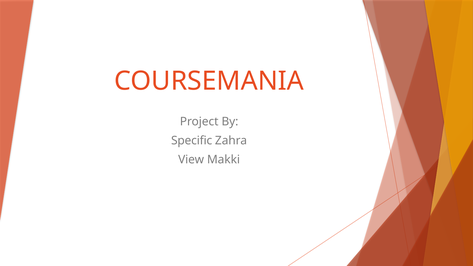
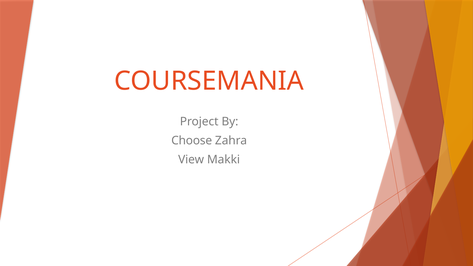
Specific: Specific -> Choose (192, 141)
